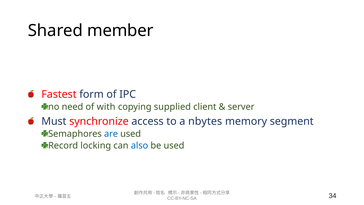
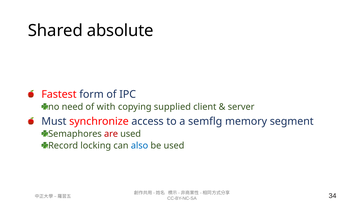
member: member -> absolute (120, 31)
nbytes: nbytes -> semflg (205, 121)
are colour: blue -> red (111, 134)
